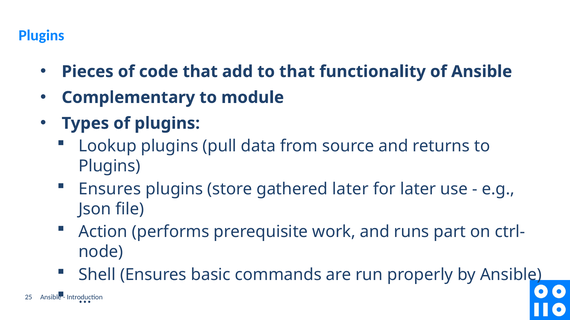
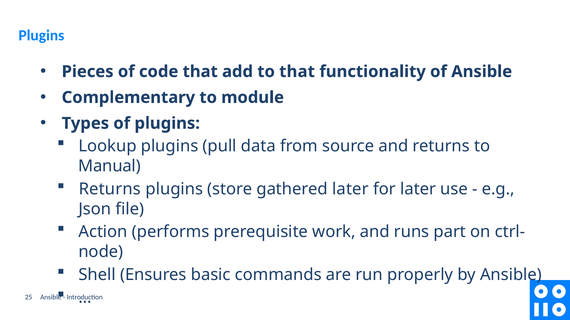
Plugins: Plugins -> Manual (109, 166)
Ensures: Ensures -> Returns (110, 189)
